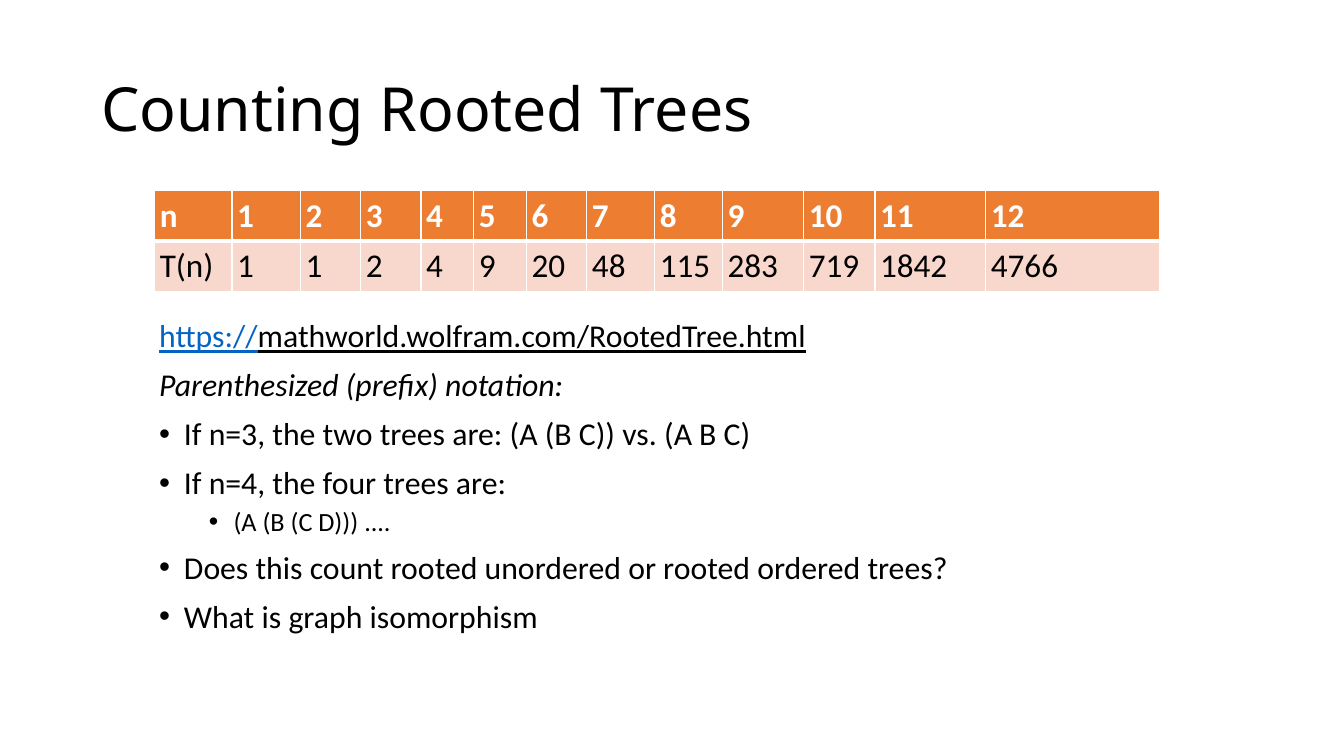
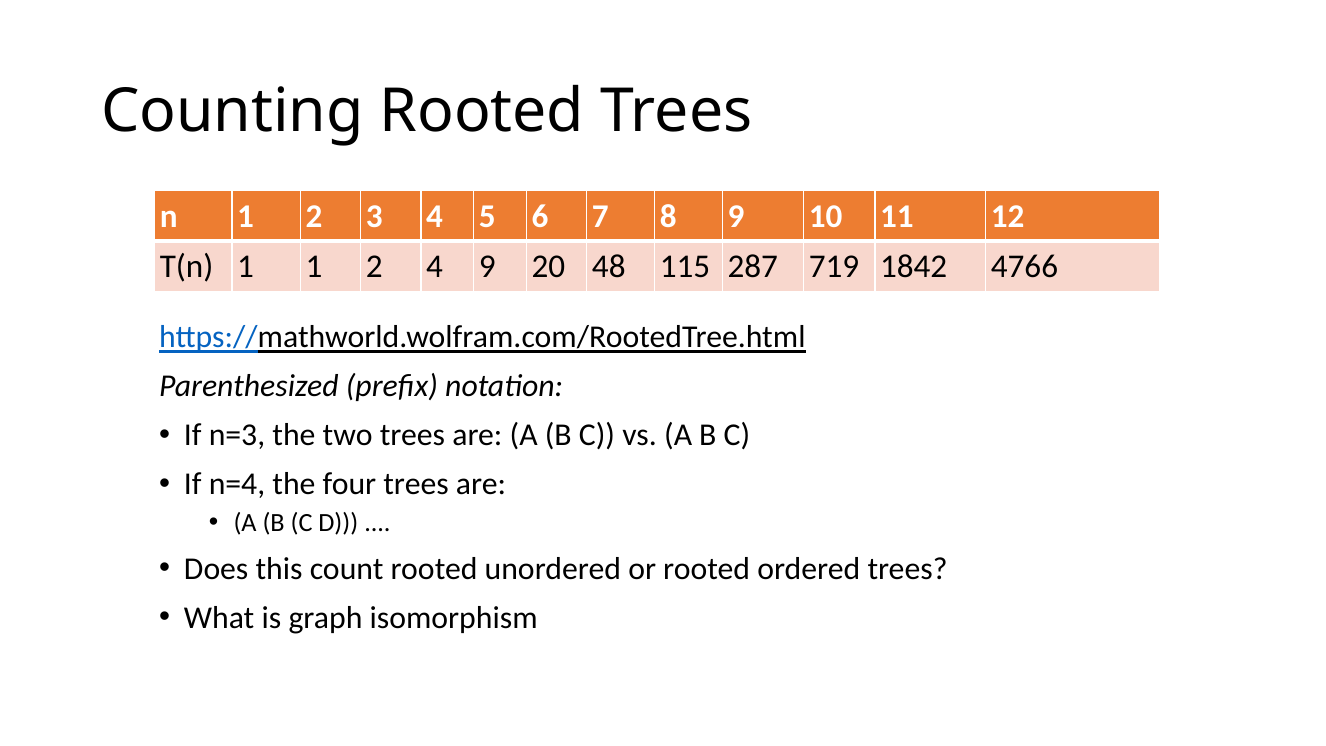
283: 283 -> 287 (753, 267)
